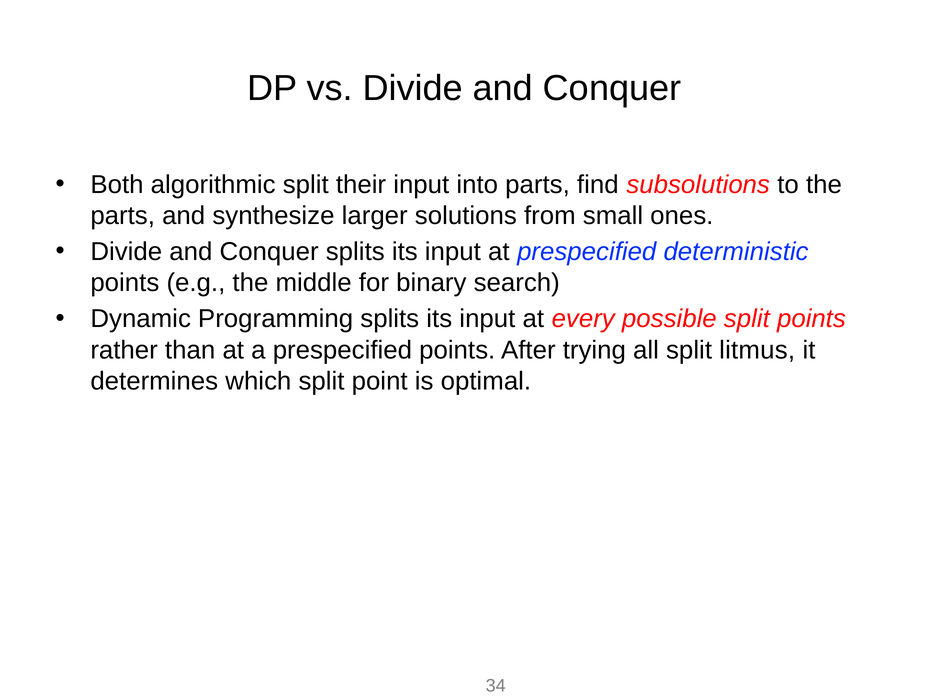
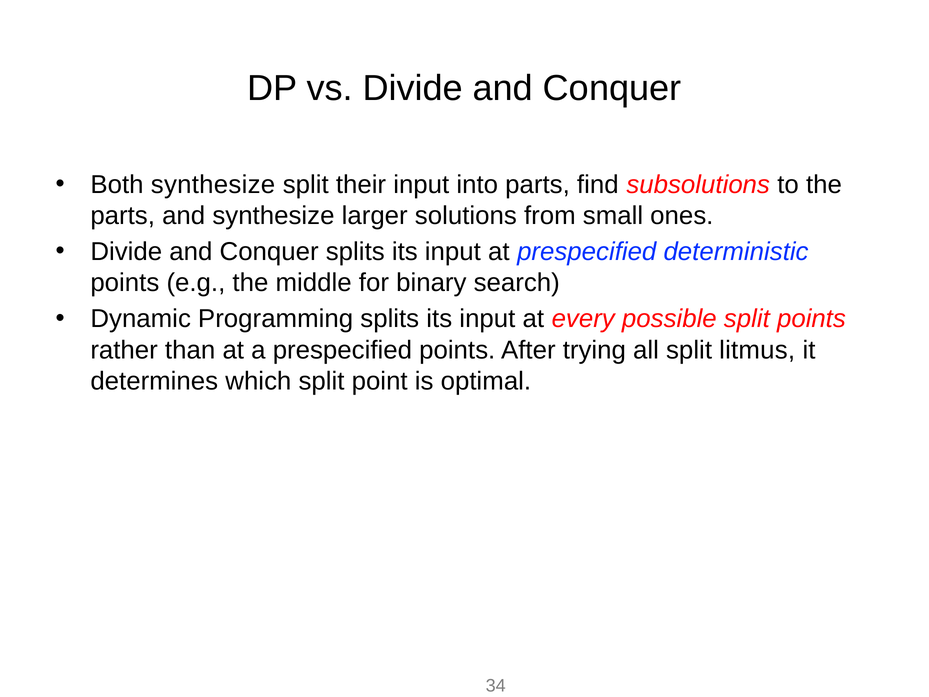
Both algorithmic: algorithmic -> synthesize (213, 184)
